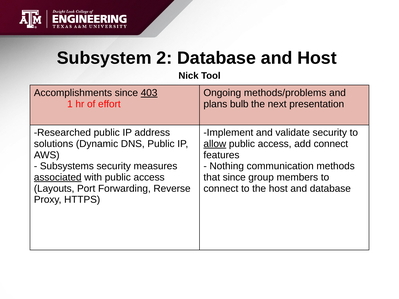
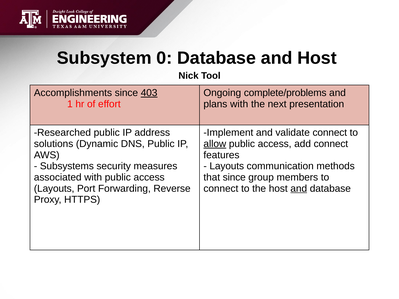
2: 2 -> 0 (164, 58)
methods/problems: methods/problems -> complete/problems (285, 93)
plans bulb: bulb -> with (239, 104)
validate security: security -> connect (330, 133)
Nothing: Nothing -> Layouts (227, 166)
associated underline: present -> none (58, 177)
and underline: none -> present (299, 189)
